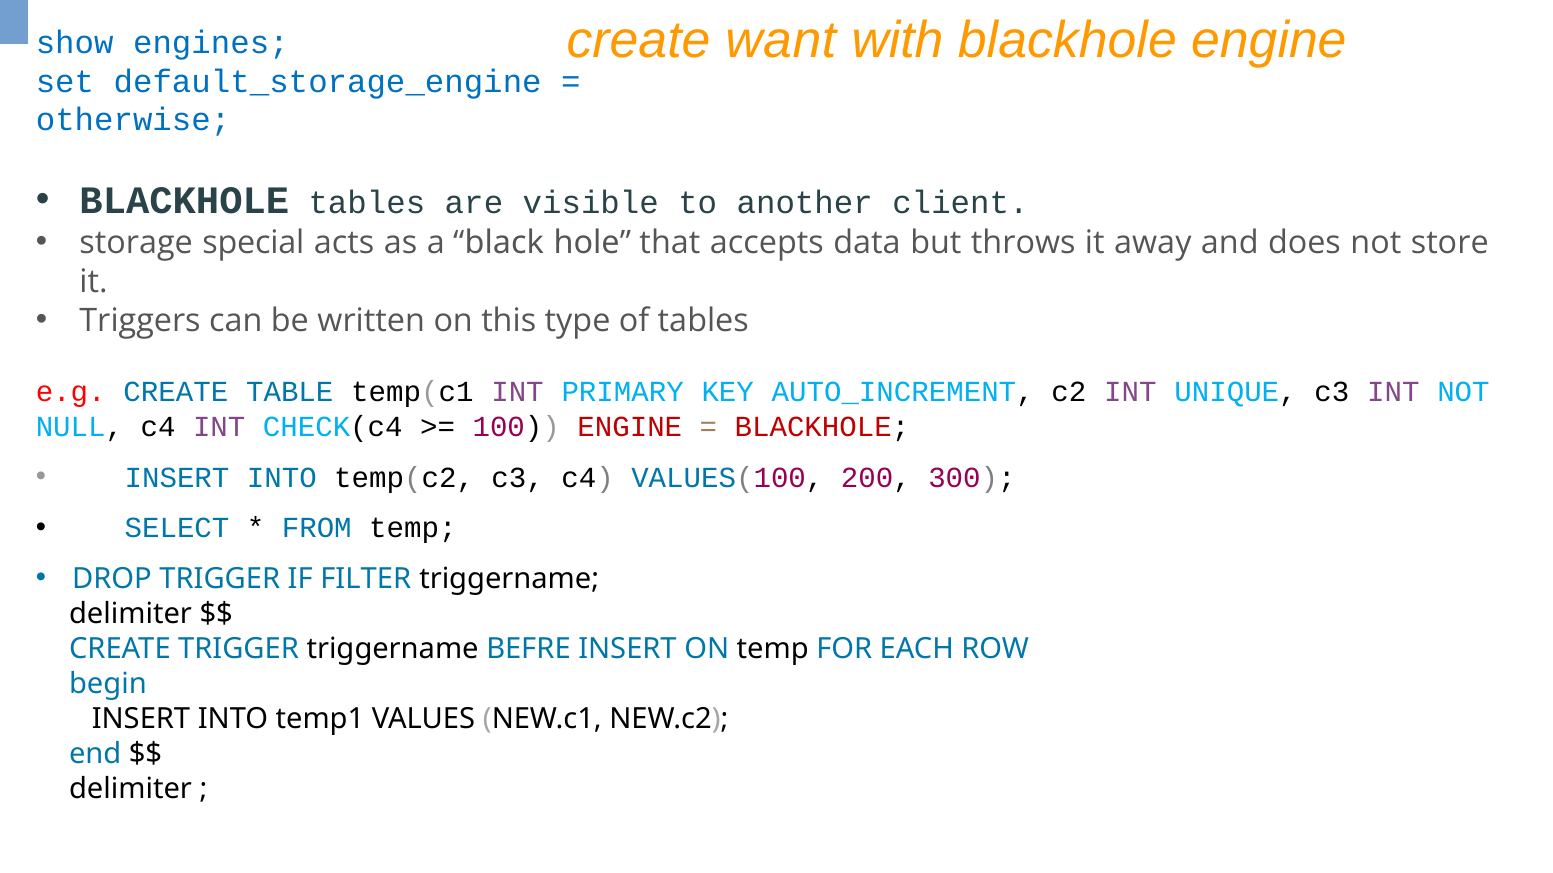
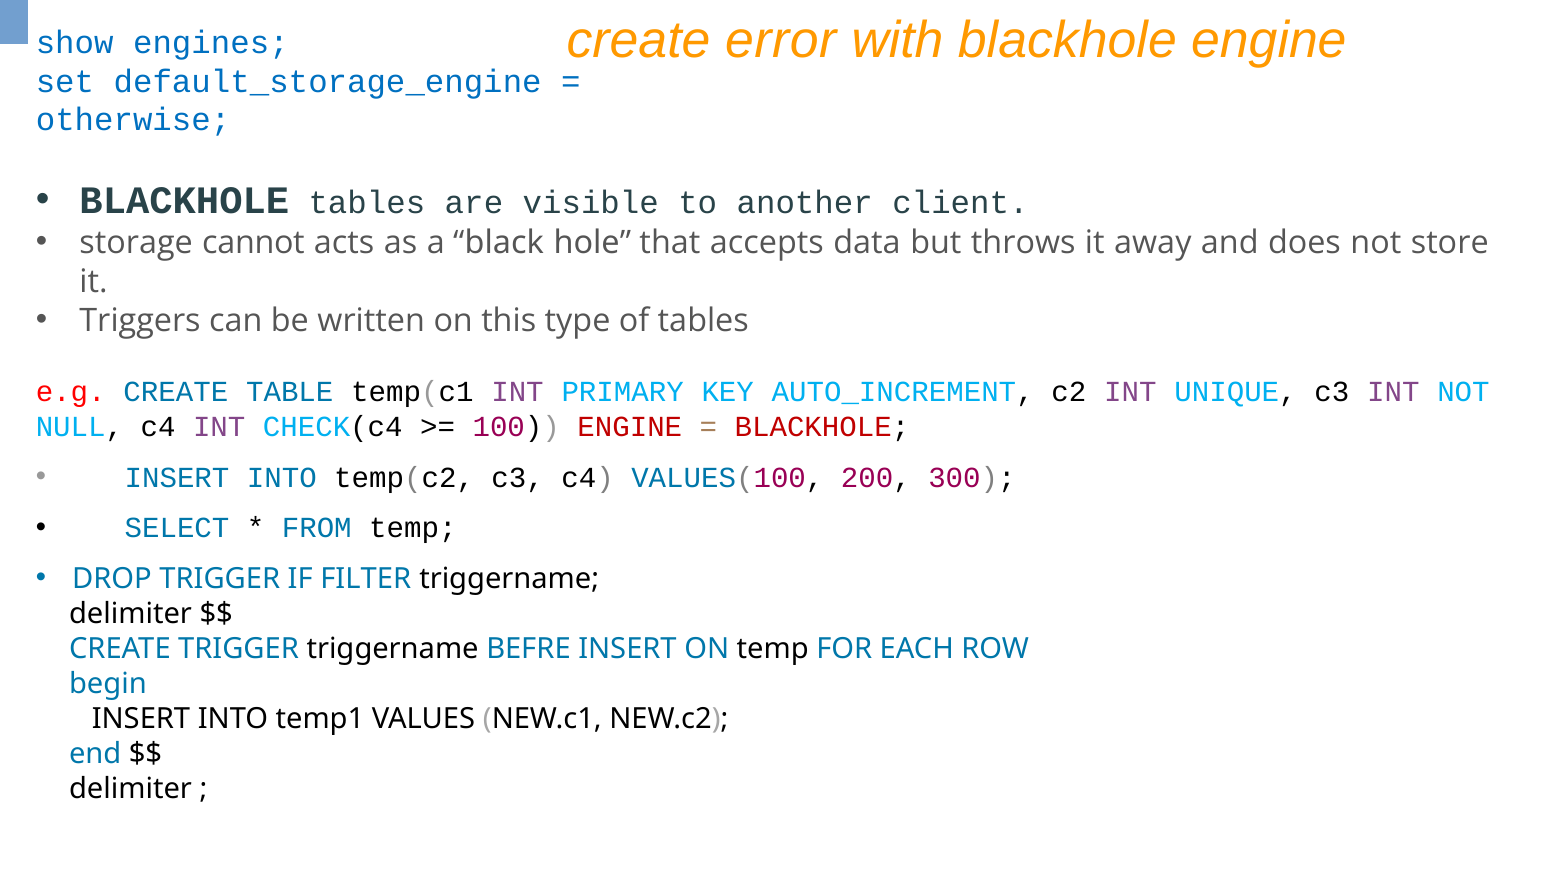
want: want -> error (781, 40)
special: special -> cannot (253, 243)
